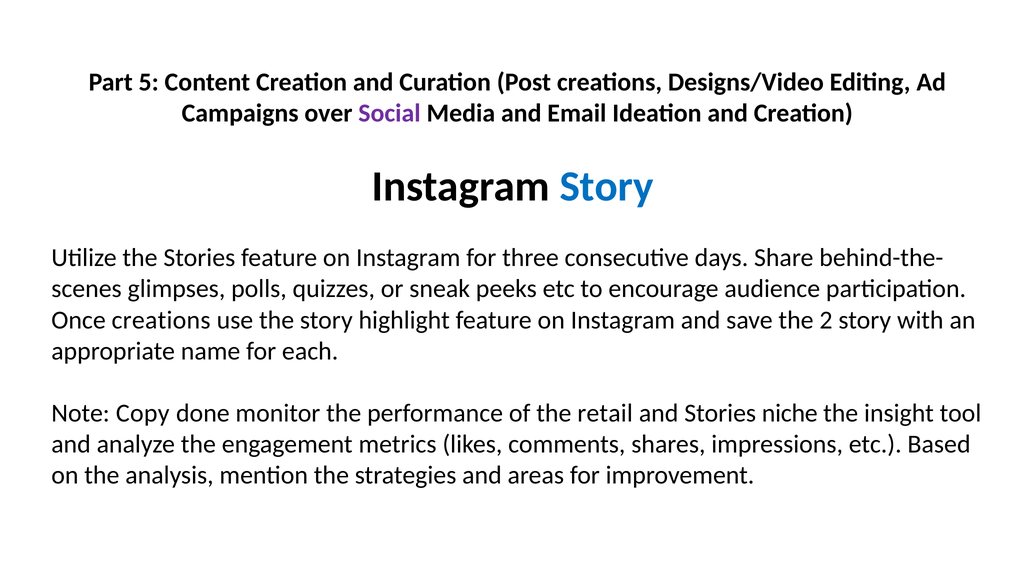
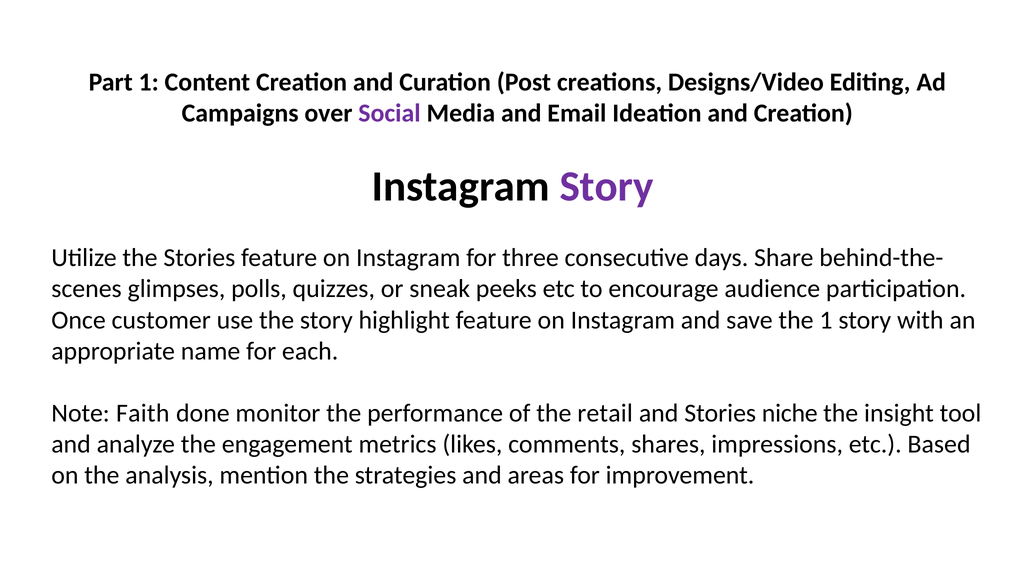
Part 5: 5 -> 1 (149, 82)
Story colour: blue -> purple (606, 187)
Once creations: creations -> customer (161, 320)
the 2: 2 -> 1 (826, 320)
Copy: Copy -> Faith (143, 413)
